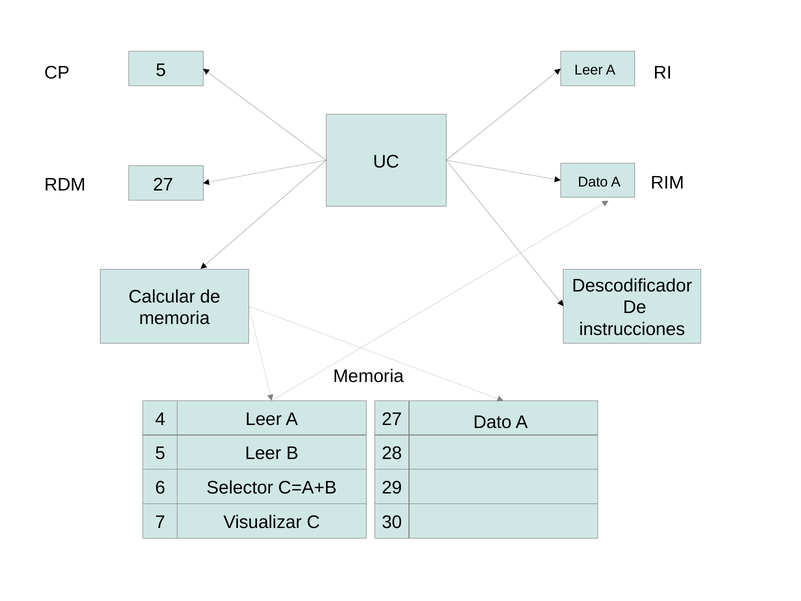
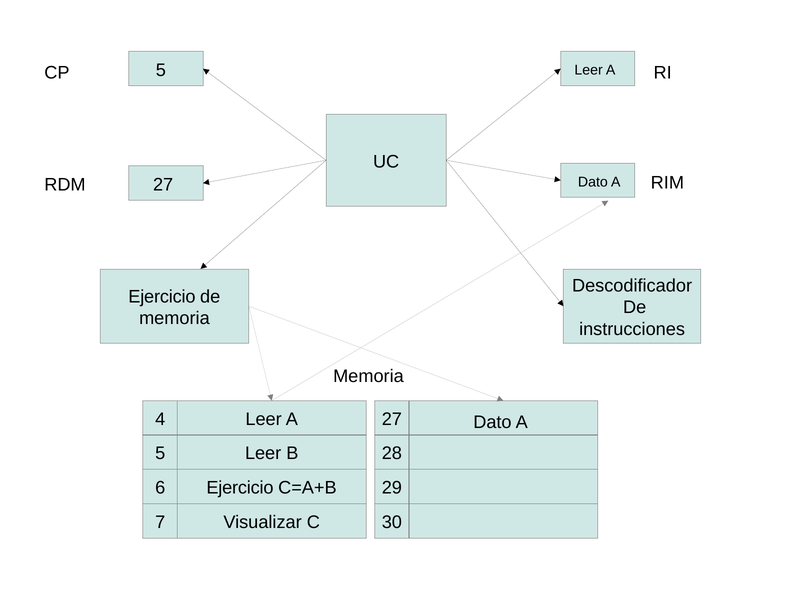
Calcular: Calcular -> Ejercicio (162, 296)
Selector: Selector -> Ejercicio (240, 488)
